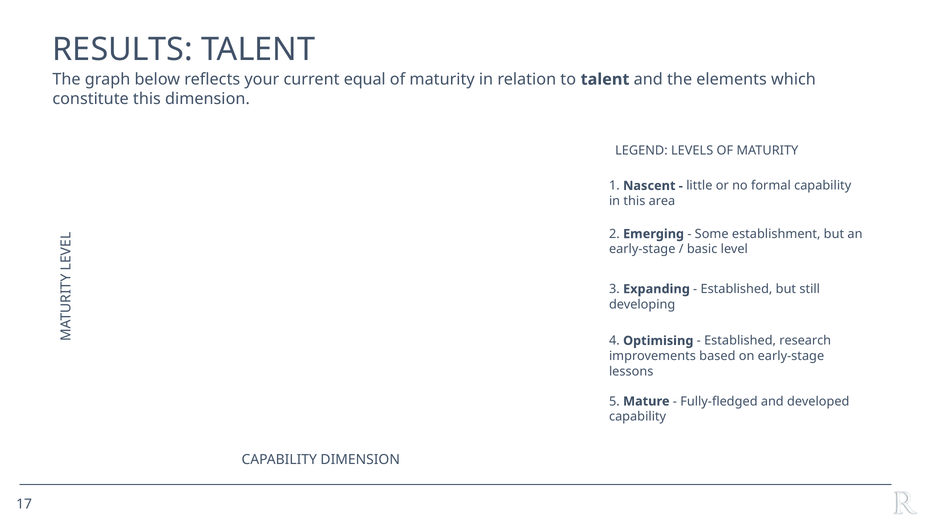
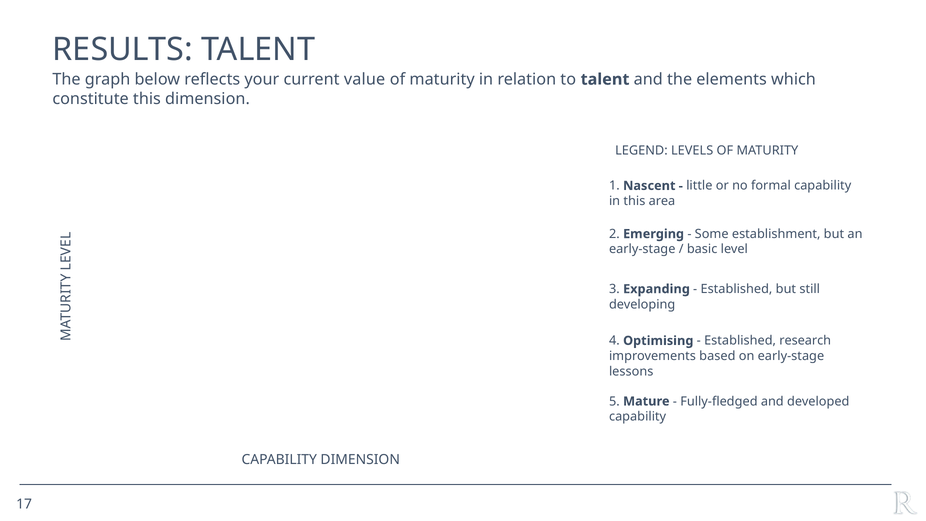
equal: equal -> value (365, 79)
